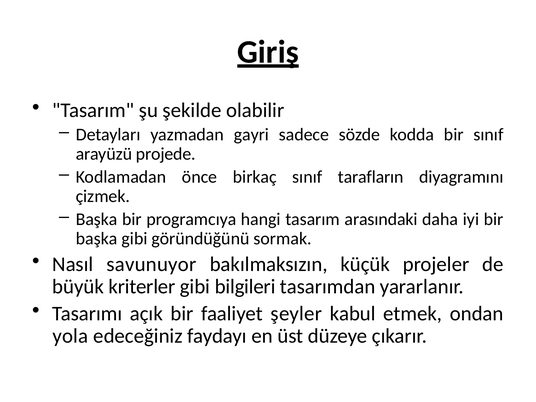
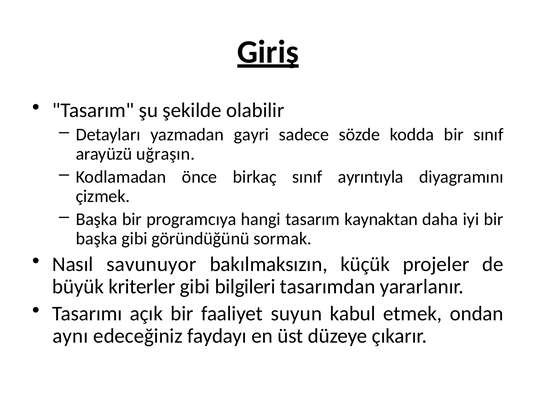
projede: projede -> uğraşın (166, 154)
tarafların: tarafların -> ayrıntıyla (371, 177)
arasındaki: arasındaki -> kaynaktan (381, 219)
şeyler: şeyler -> suyun (296, 314)
yola: yola -> aynı (70, 336)
